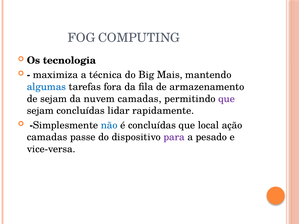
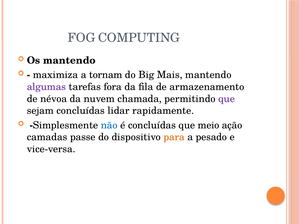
Os tecnologia: tecnologia -> mantendo (69, 60)
técnica: técnica -> tornam (106, 75)
algumas colour: blue -> purple (46, 87)
de sejam: sejam -> névoa (54, 99)
nuvem camadas: camadas -> chamada (140, 99)
local: local -> meio (208, 125)
para colour: purple -> orange (174, 137)
